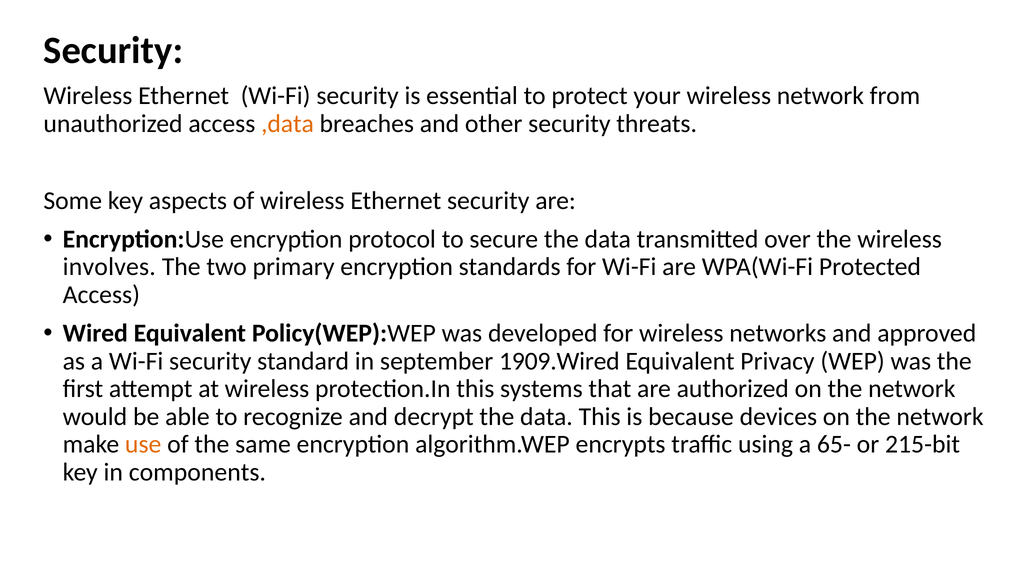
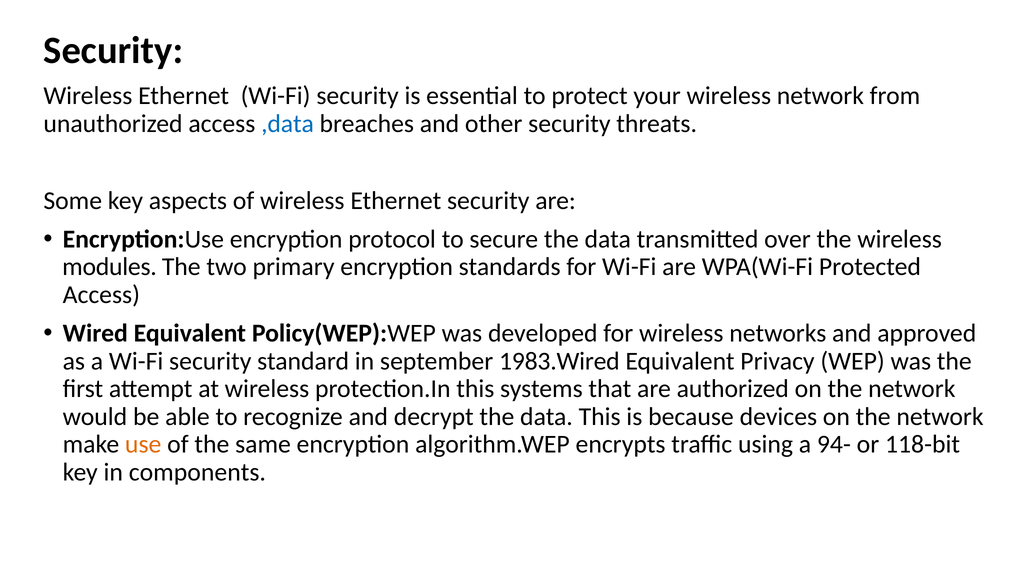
,data colour: orange -> blue (288, 124)
involves: involves -> modules (110, 267)
1909.Wired: 1909.Wired -> 1983.Wired (559, 361)
65-: 65- -> 94- (834, 444)
215-bit: 215-bit -> 118-bit (923, 444)
